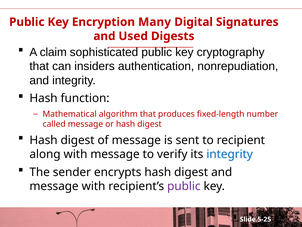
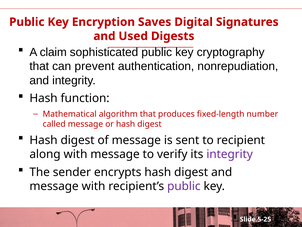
Many: Many -> Saves (155, 22)
insiders: insiders -> prevent (94, 66)
integrity colour: blue -> purple (230, 154)
